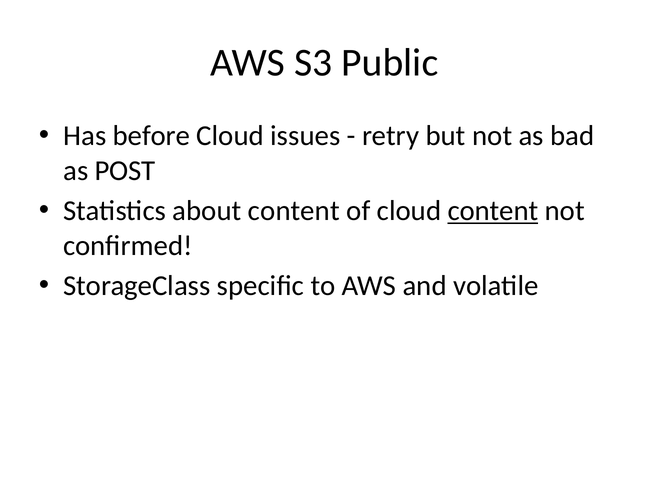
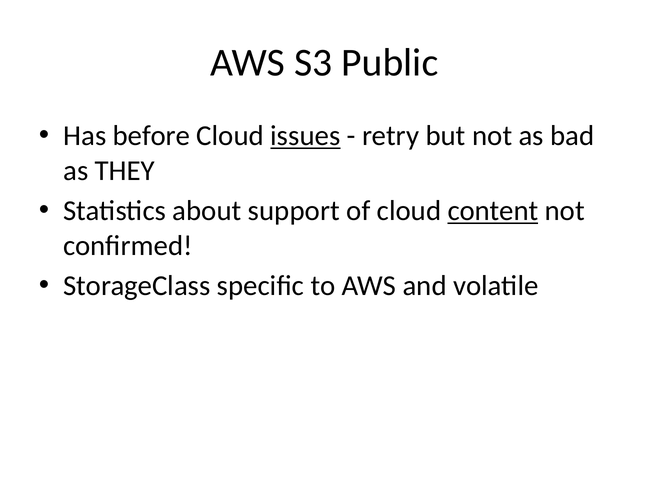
issues underline: none -> present (305, 136)
POST: POST -> THEY (125, 171)
about content: content -> support (294, 211)
